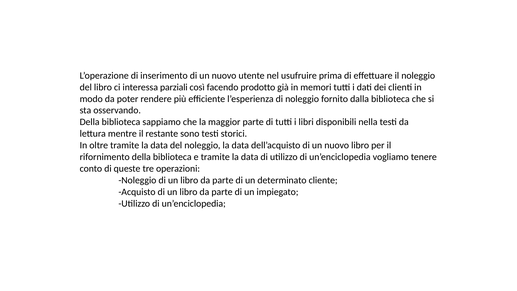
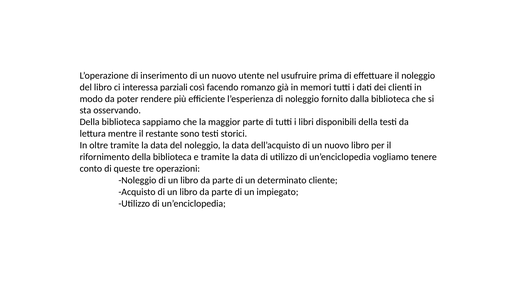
prodotto: prodotto -> romanzo (258, 87)
disponibili nella: nella -> della (368, 122)
